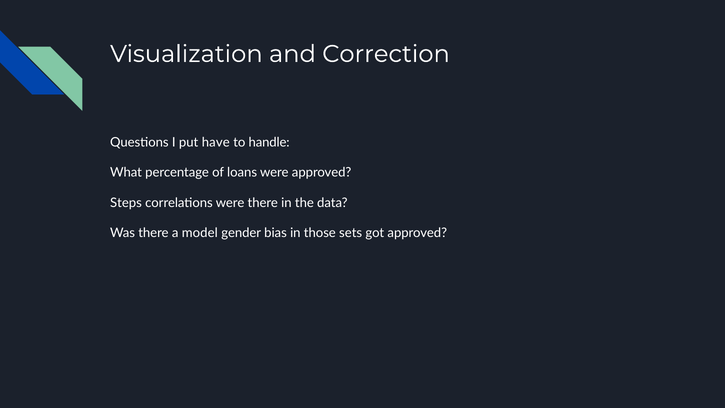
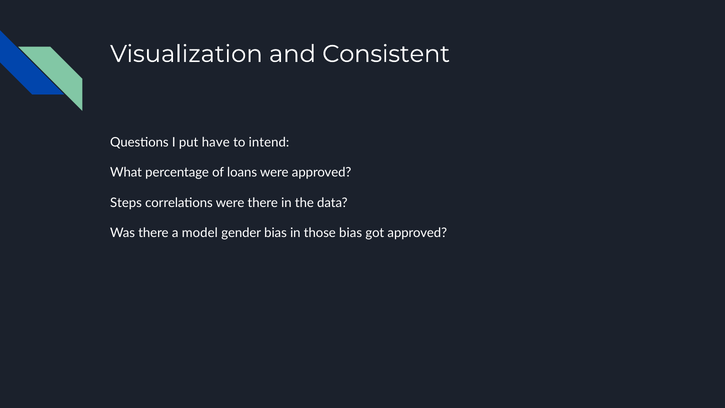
Correction: Correction -> Consistent (386, 54)
handle: handle -> intend (269, 142)
those sets: sets -> bias (351, 233)
